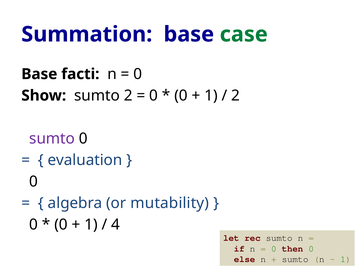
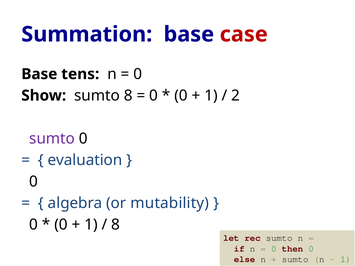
case colour: green -> red (244, 34)
facti: facti -> tens (80, 74)
sumto 2: 2 -> 8 (128, 96)
4: 4 -> 8 (116, 225)
